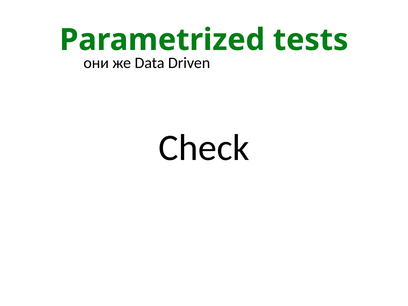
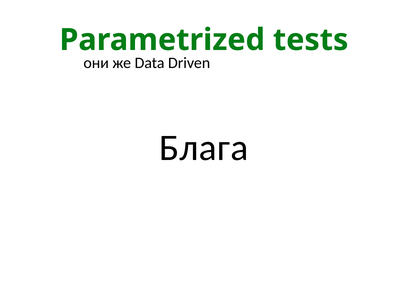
Check: Check -> Блага (204, 148)
